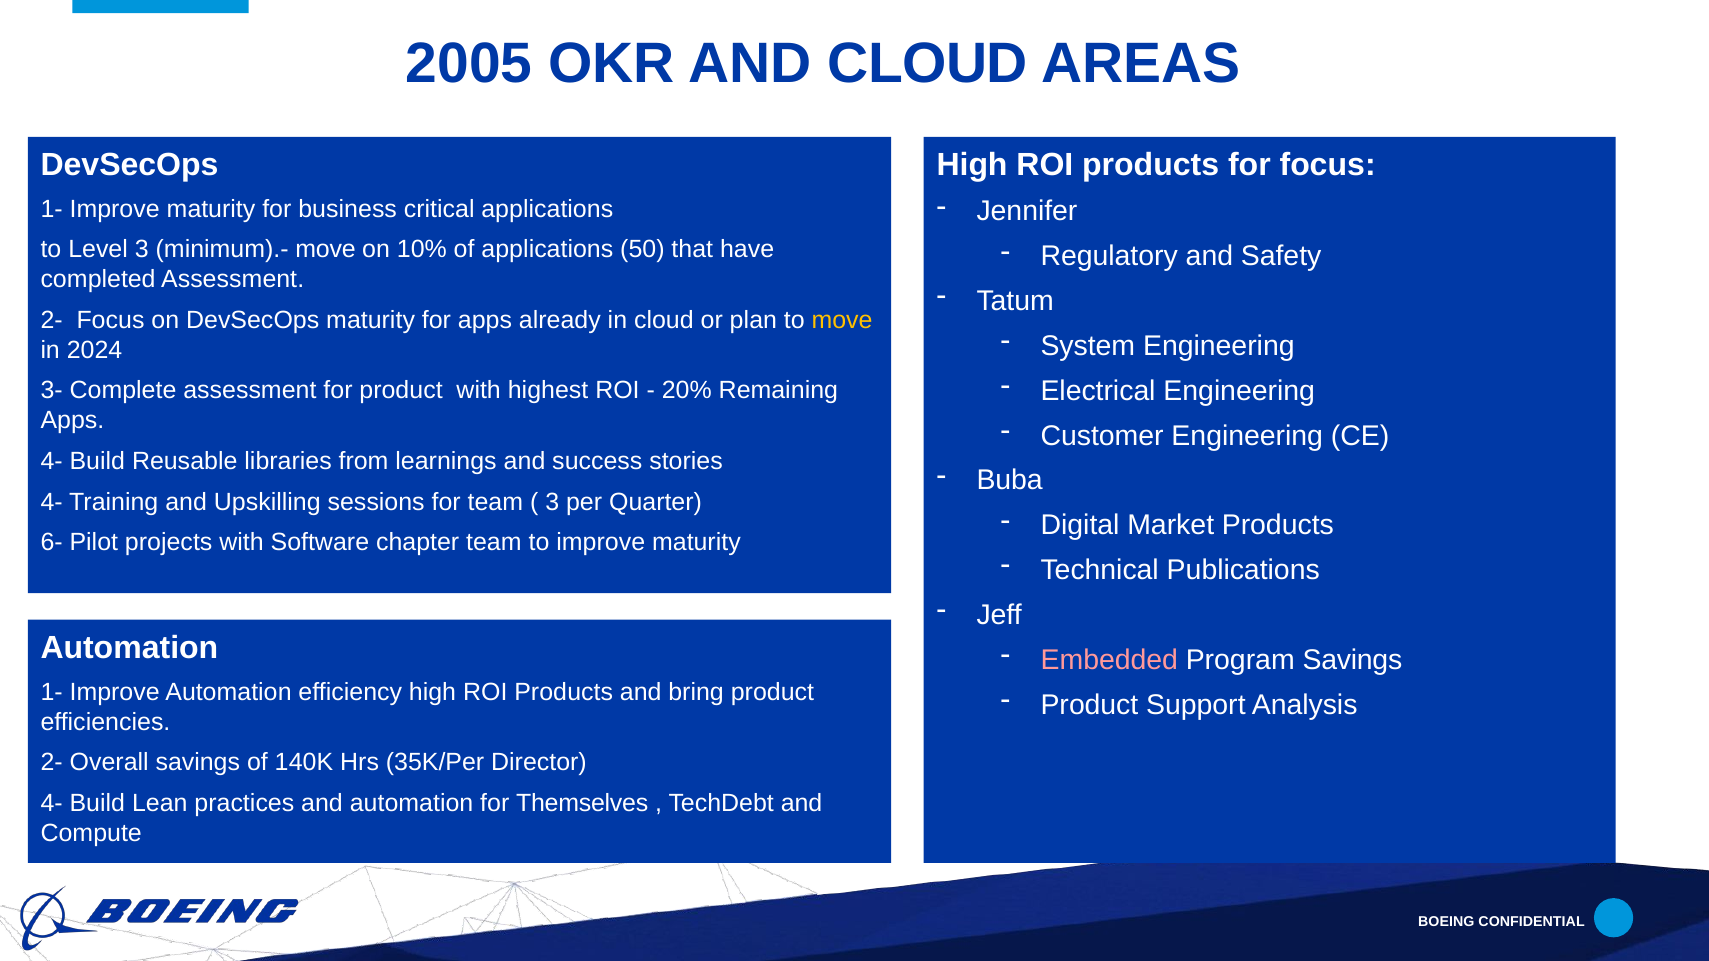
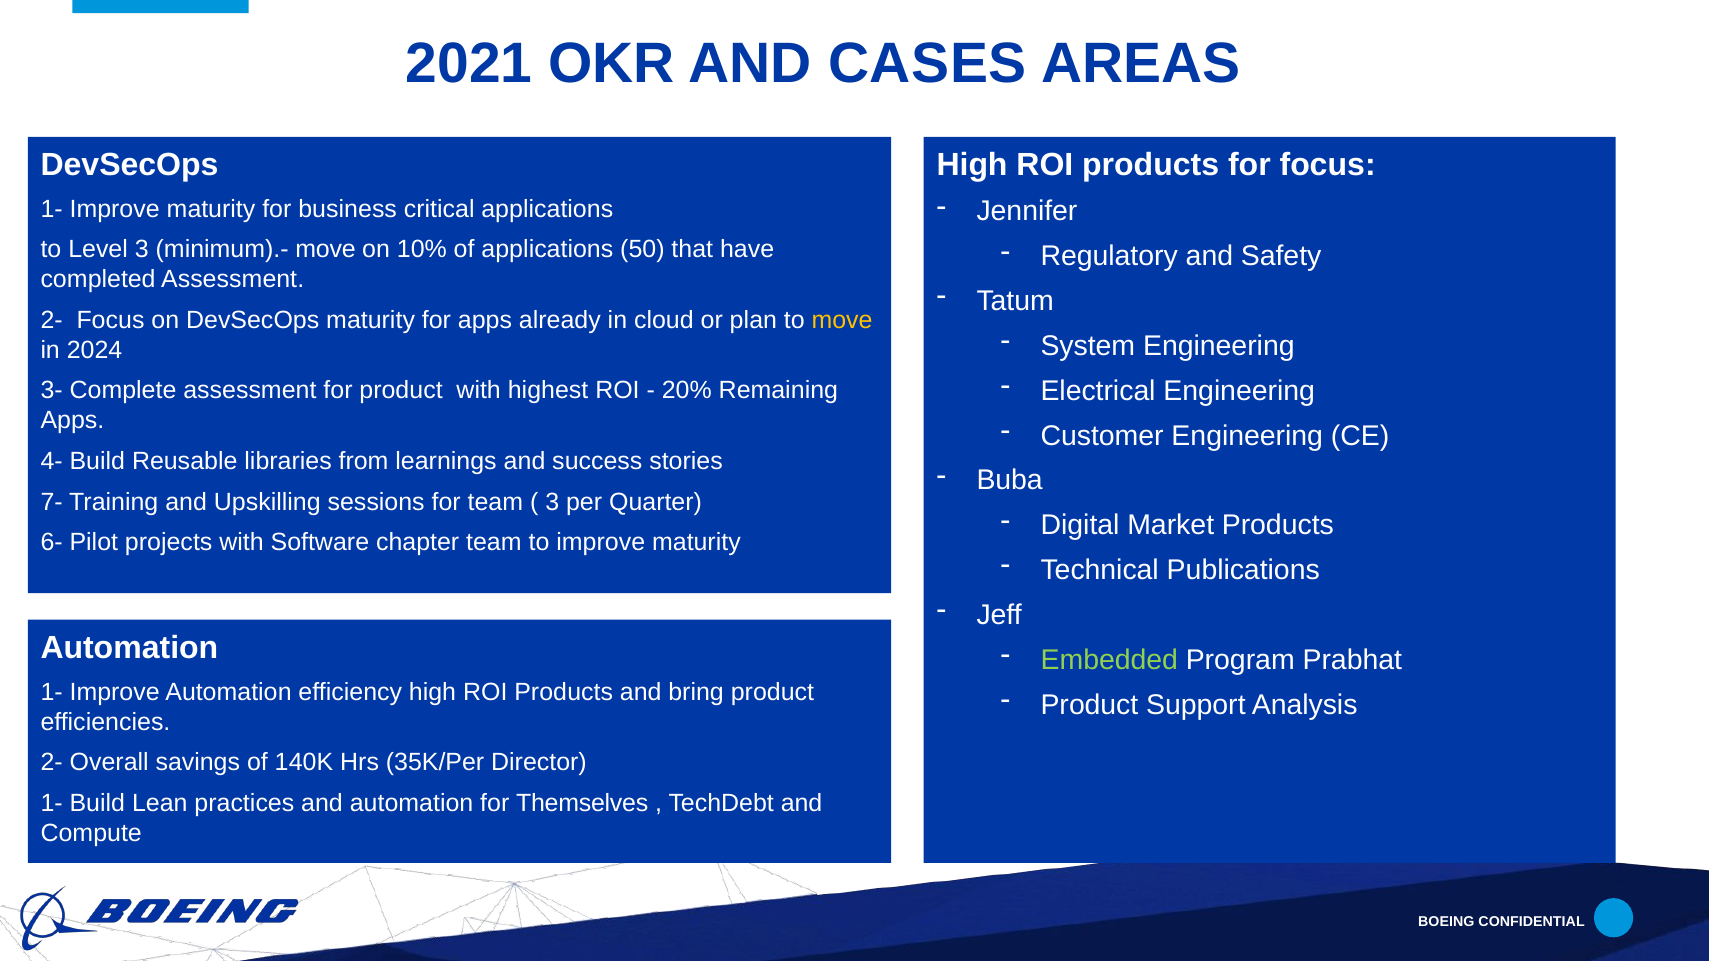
2005: 2005 -> 2021 (469, 64)
AND CLOUD: CLOUD -> CASES (927, 64)
4-: 4- -> 7- (52, 502)
Embedded colour: pink -> light green (1109, 660)
Program Savings: Savings -> Prabhat (1352, 660)
4-: 4- -> 1- (52, 803)
